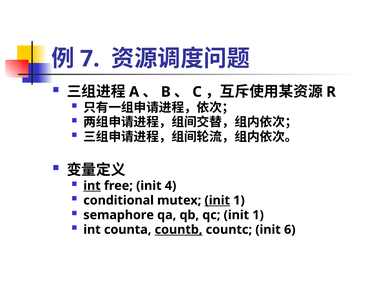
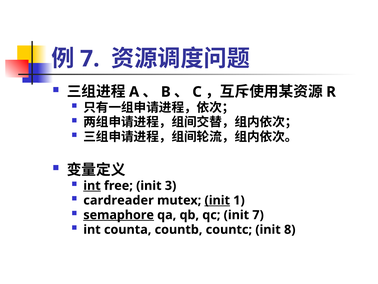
4: 4 -> 3 (171, 185)
conditional: conditional -> cardreader (119, 200)
semaphore underline: none -> present (119, 215)
qc init 1: 1 -> 7 (258, 215)
countb underline: present -> none (179, 229)
6: 6 -> 8 (290, 229)
